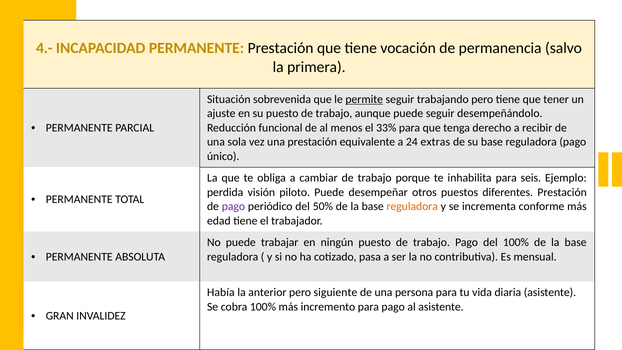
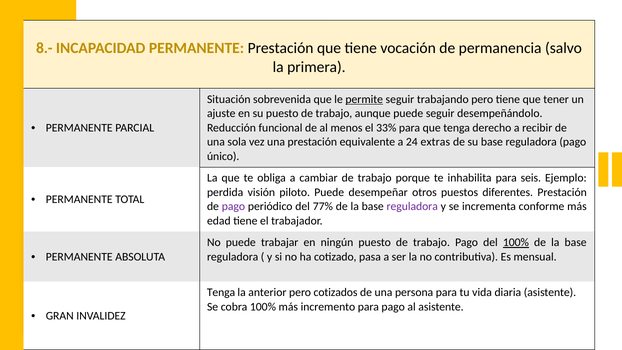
4.-: 4.- -> 8.- (44, 48)
50%: 50% -> 77% (323, 206)
reguladora colour: orange -> purple (412, 206)
100% underline: none -> present (516, 242)
Había: Había -> Tenga (221, 293)
siguiente: siguiente -> cotizados (336, 293)
